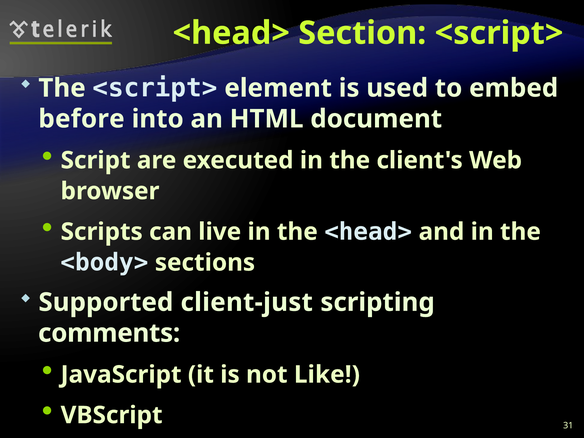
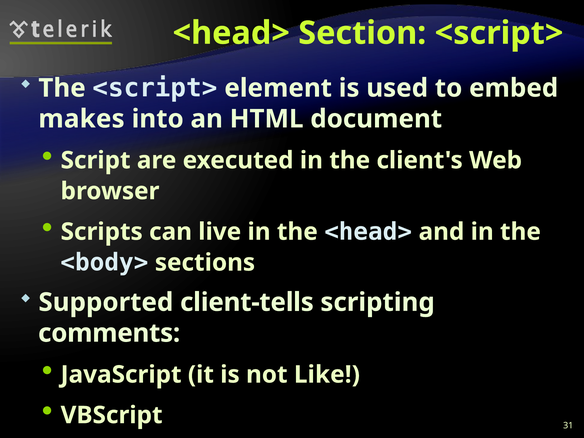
before: before -> makes (82, 119)
client-just: client-just -> client-tells (247, 302)
